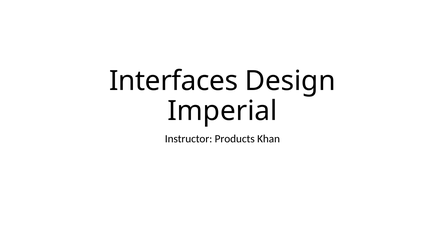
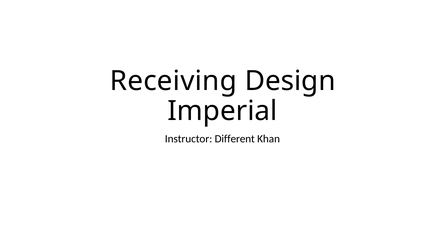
Interfaces: Interfaces -> Receiving (173, 81)
Products: Products -> Different (235, 139)
